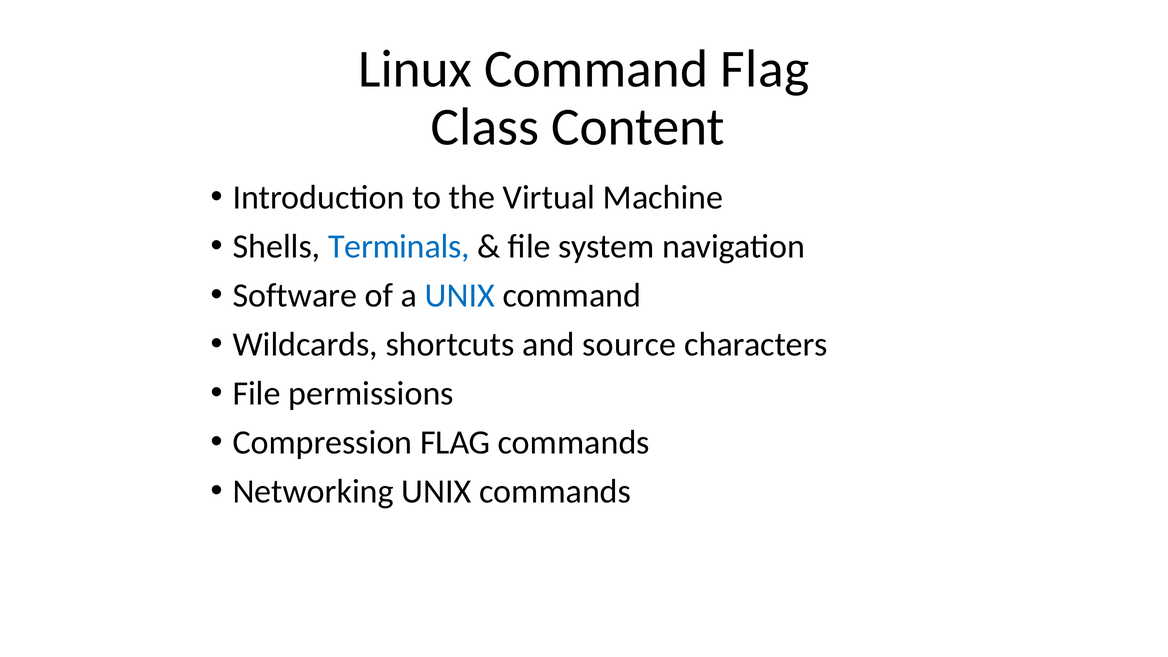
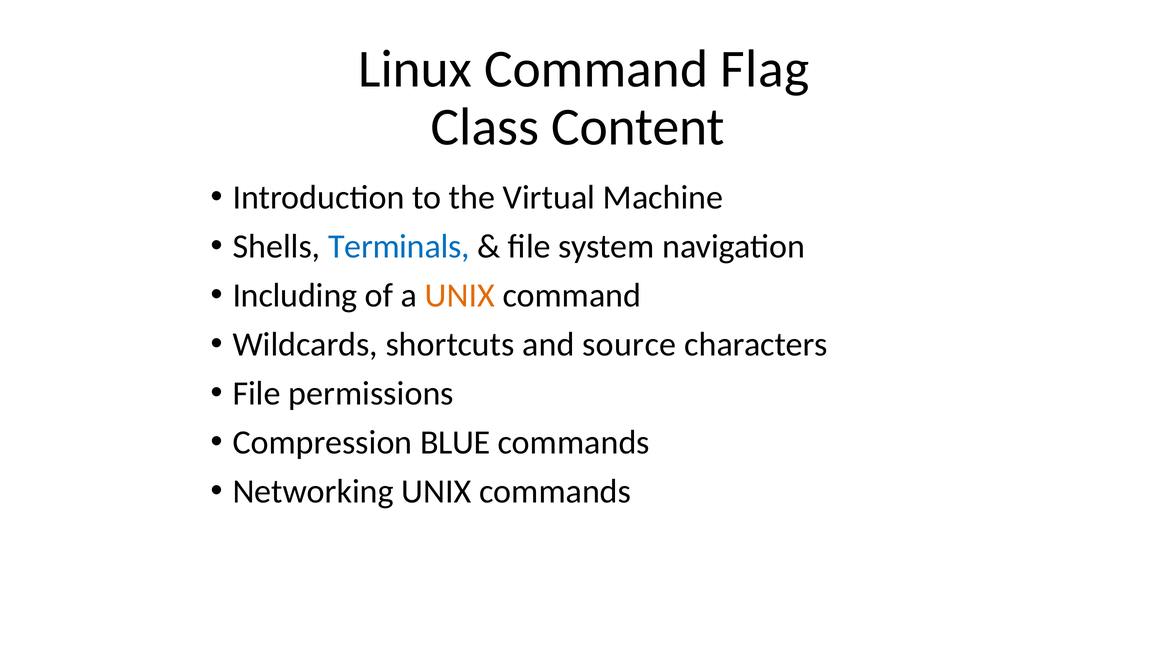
Software: Software -> Including (295, 295)
UNIX colour: blue -> orange (460, 295)
Compression FLAG: FLAG -> BLUE (455, 442)
